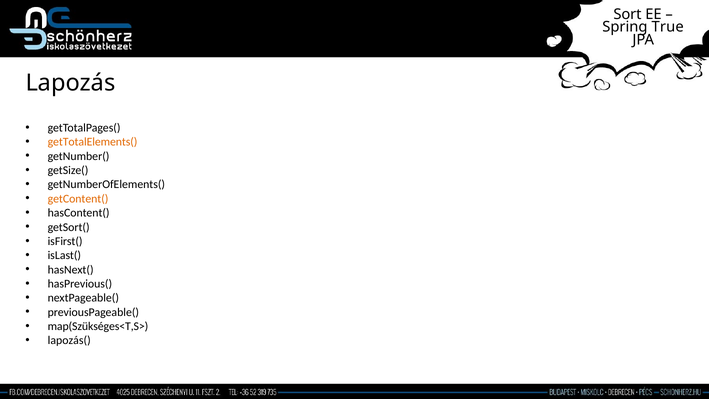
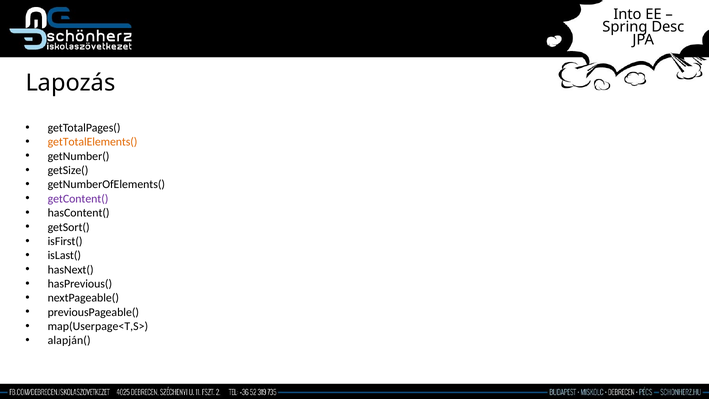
Sort: Sort -> Into (627, 14)
True: True -> Desc (668, 27)
getContent( colour: orange -> purple (78, 199)
map(Szükséges<T,S>: map(Szükséges<T,S> -> map(Userpage<T,S> (98, 326)
lapozás(: lapozás( -> alapján( (69, 340)
